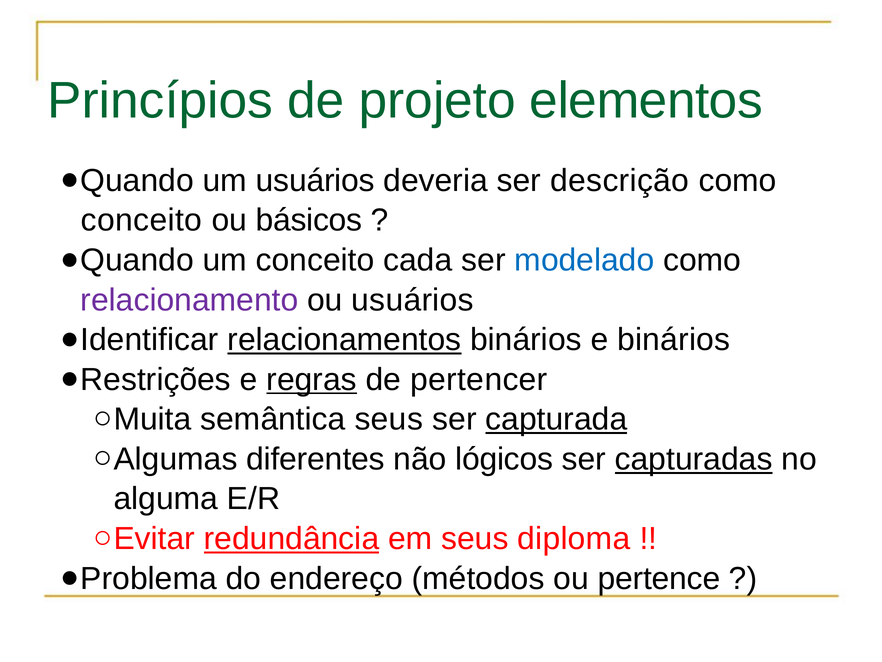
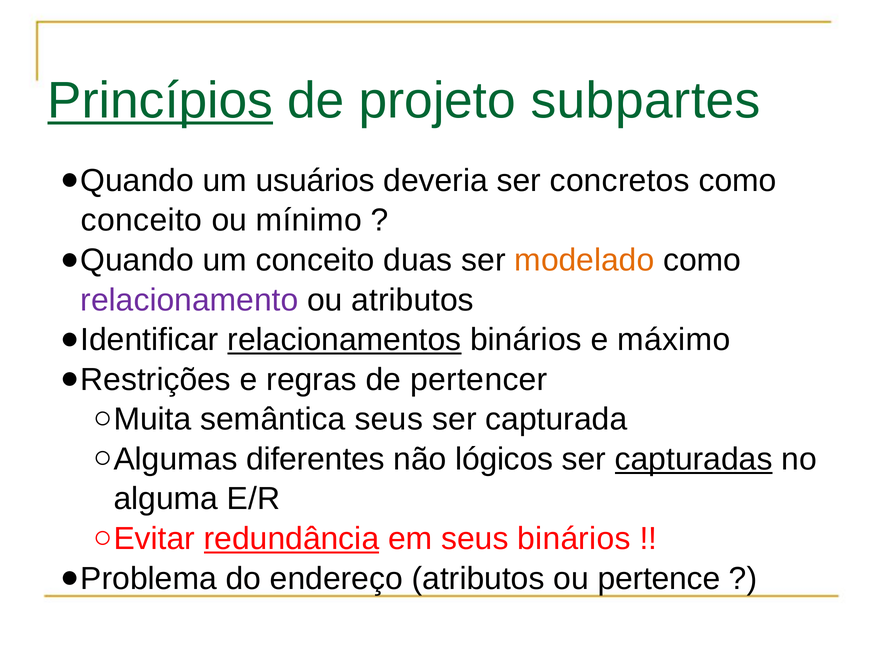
Princípios underline: none -> present (160, 101)
elementos: elementos -> subpartes (646, 101)
descrição: descrição -> concretos (620, 181)
básicos: básicos -> mínimo (309, 220)
cada: cada -> duas (418, 260)
modelado colour: blue -> orange (584, 260)
ou usuários: usuários -> atributos (413, 300)
e binários: binários -> máximo (674, 340)
regras underline: present -> none (312, 379)
capturada underline: present -> none (556, 419)
seus diploma: diploma -> binários (574, 538)
endereço métodos: métodos -> atributos (478, 578)
